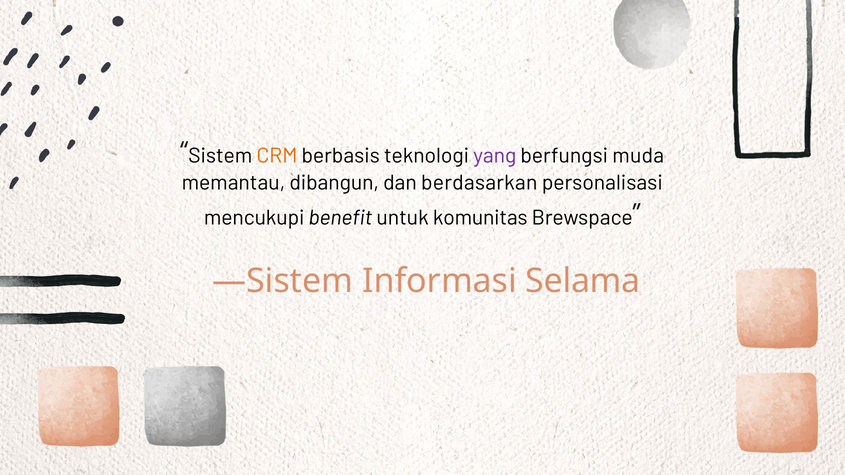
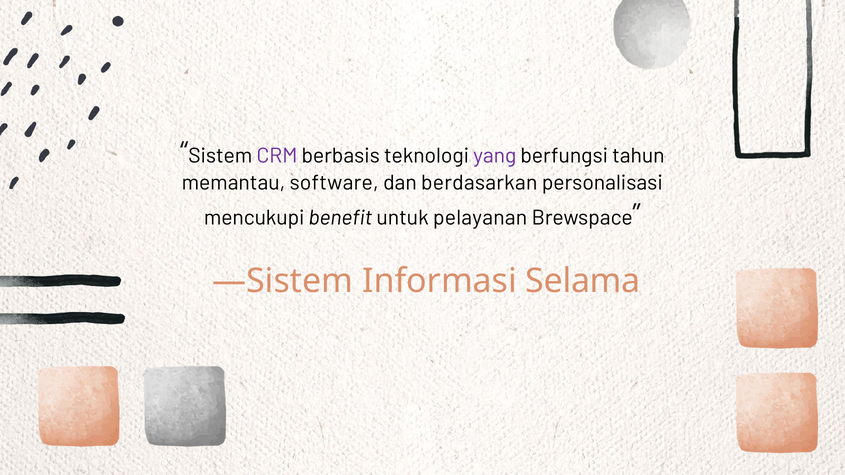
CRM colour: orange -> purple (277, 156)
muda: muda -> tahun (638, 156)
dibangun: dibangun -> software (334, 183)
komunitas: komunitas -> pelayanan (480, 218)
